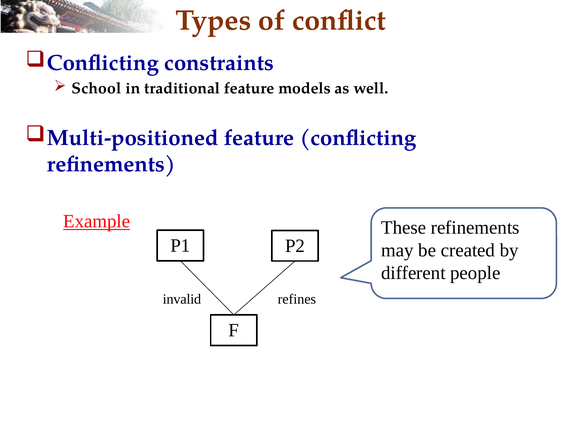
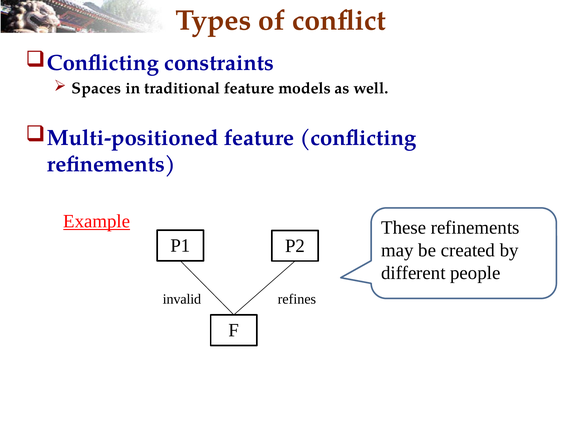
School: School -> Spaces (96, 88)
